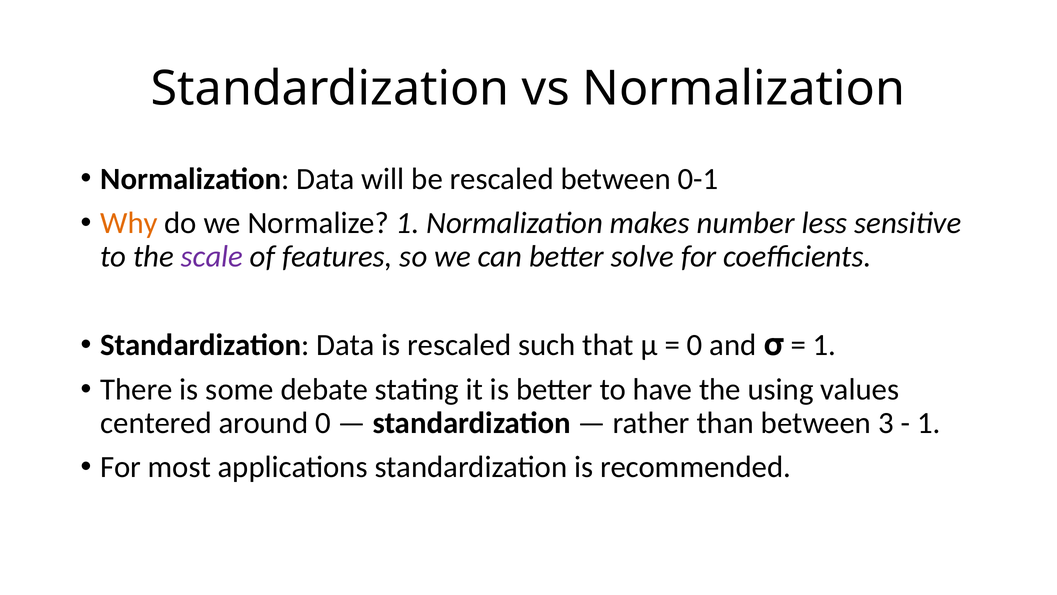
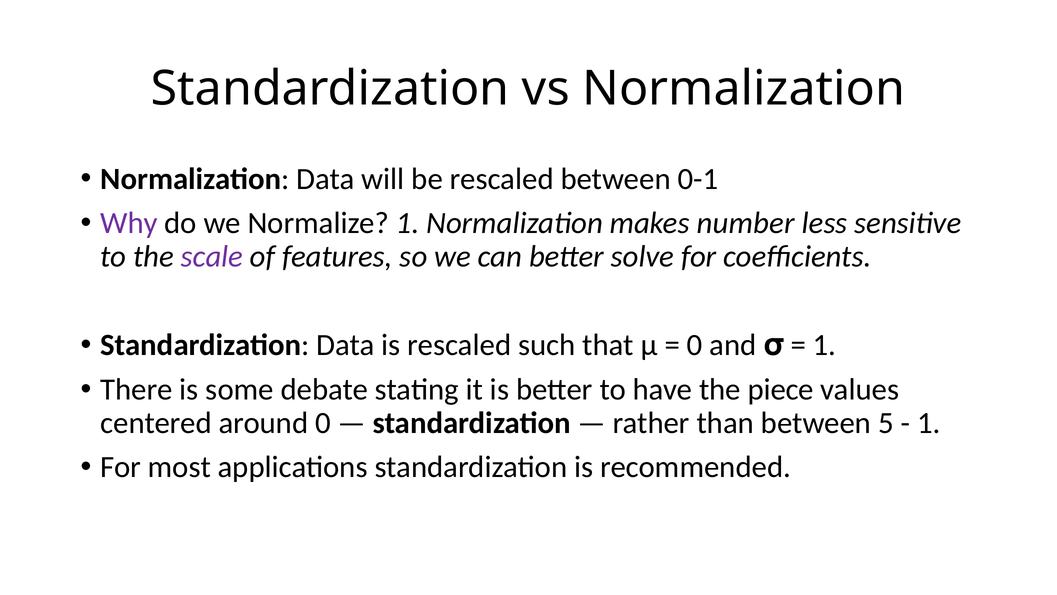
Why colour: orange -> purple (129, 223)
using: using -> piece (781, 389)
3: 3 -> 5 (886, 423)
